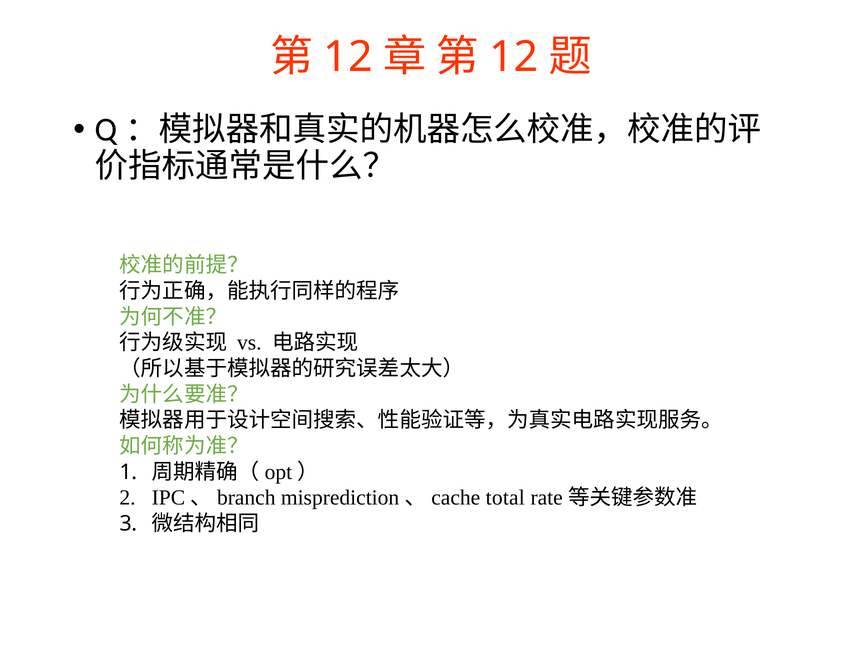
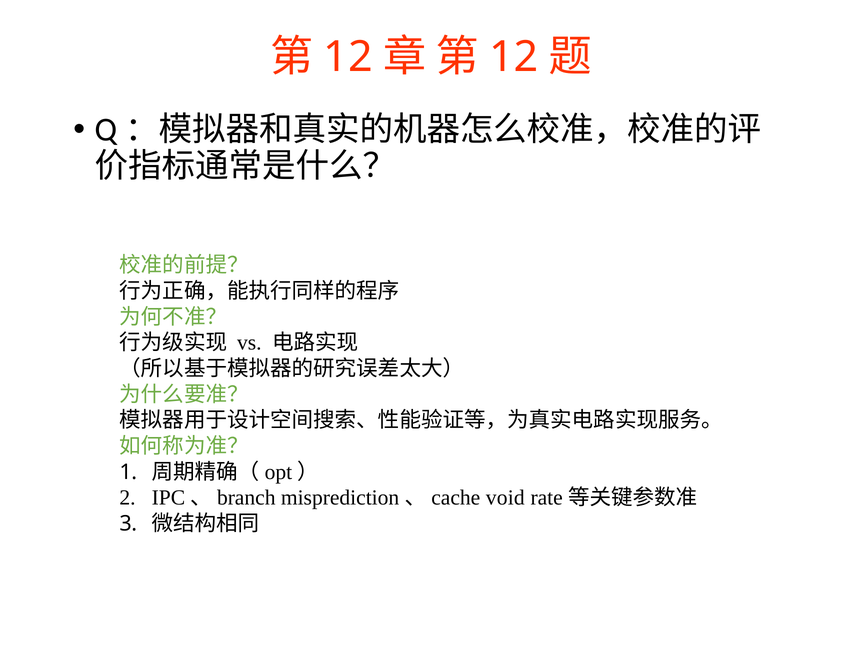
total: total -> void (505, 498)
